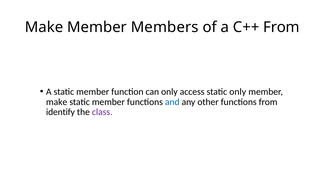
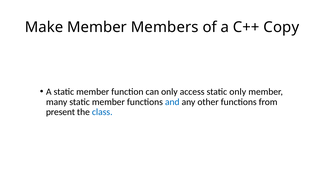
C++ From: From -> Copy (281, 27)
make: make -> many (57, 102)
identify: identify -> present (60, 112)
class colour: purple -> blue (102, 112)
